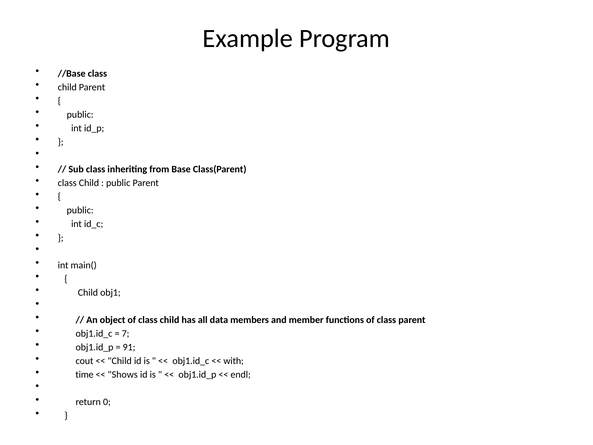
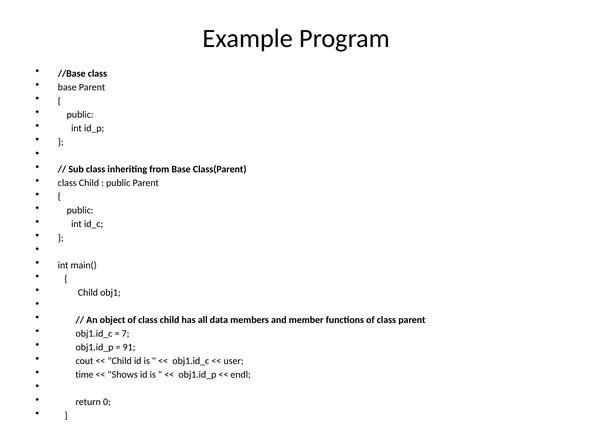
child: child -> base (67, 87)
with: with -> user (234, 361)
